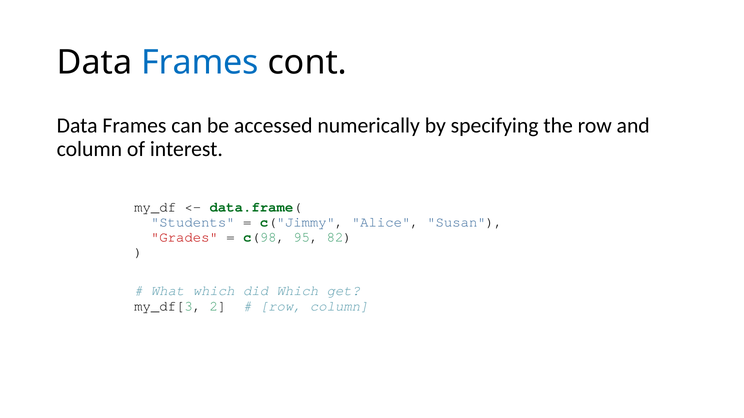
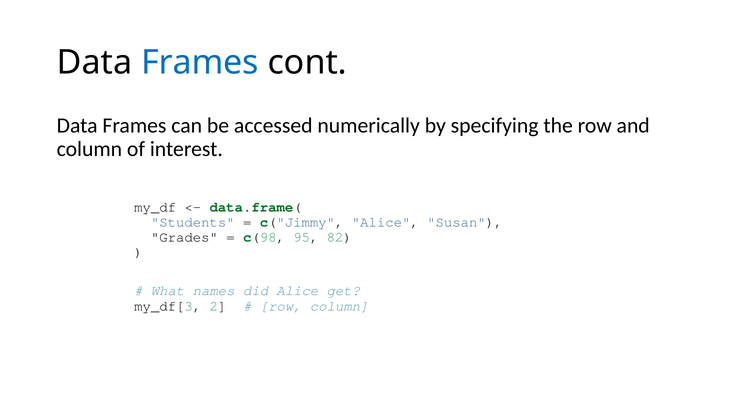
Grades colour: red -> black (184, 238)
What which: which -> names (214, 291)
did Which: Which -> Alice (297, 291)
